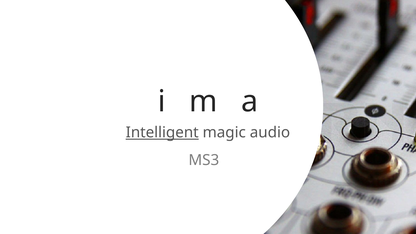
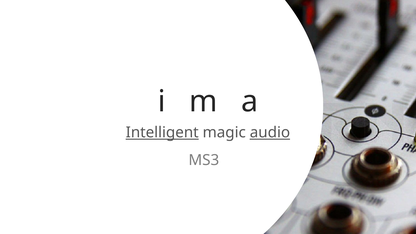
audio underline: none -> present (270, 133)
